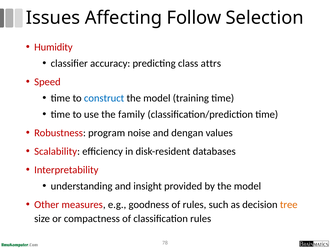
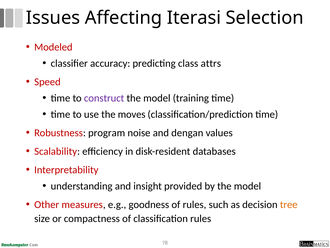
Follow: Follow -> Iterasi (194, 18)
Humidity: Humidity -> Modeled (53, 47)
construct colour: blue -> purple (104, 98)
family: family -> moves (132, 114)
